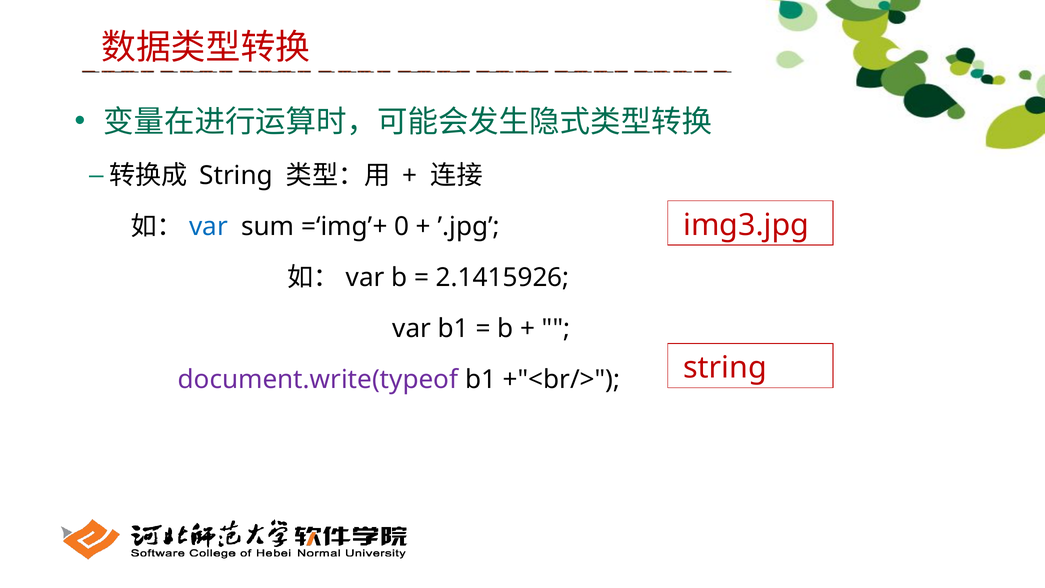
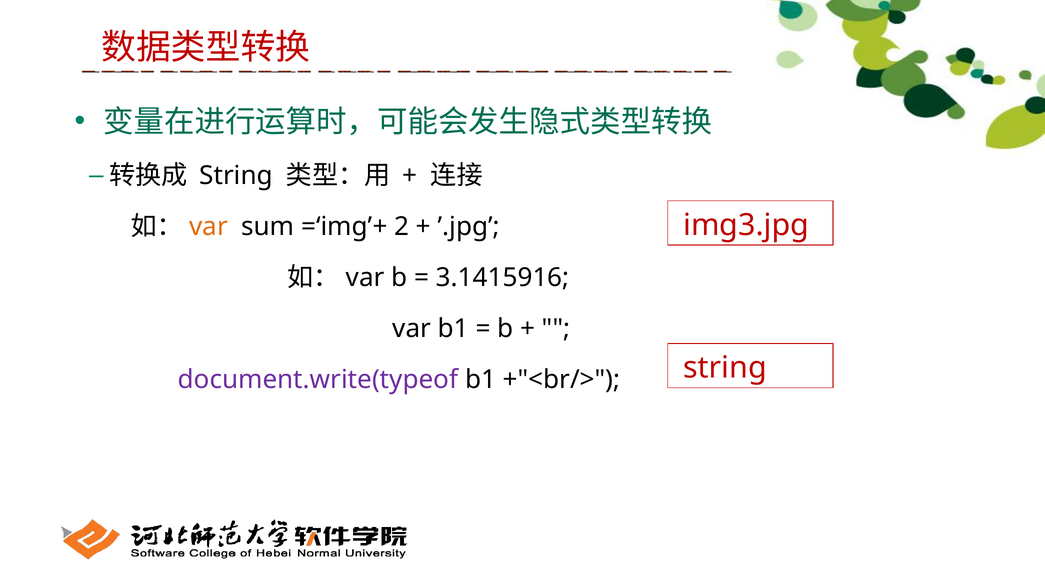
var colour: blue -> orange (208, 227)
0: 0 -> 2 (402, 227)
2.1415926: 2.1415926 -> 3.1415916 (503, 278)
